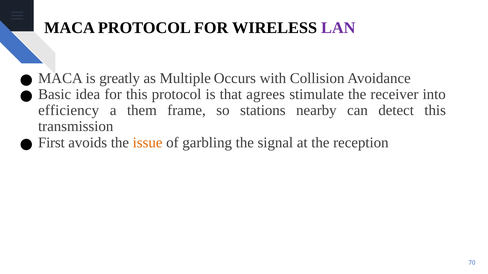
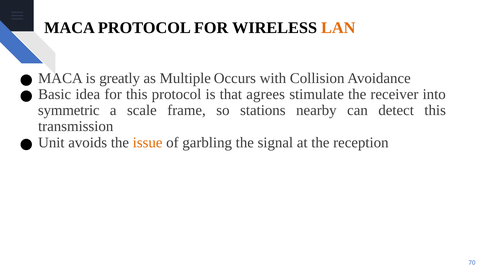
LAN colour: purple -> orange (338, 28)
efficiency: efficiency -> symmetric (69, 111)
them: them -> scale (142, 111)
First: First -> Unit (51, 143)
